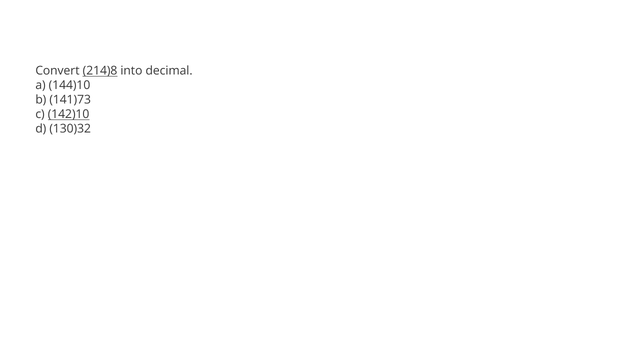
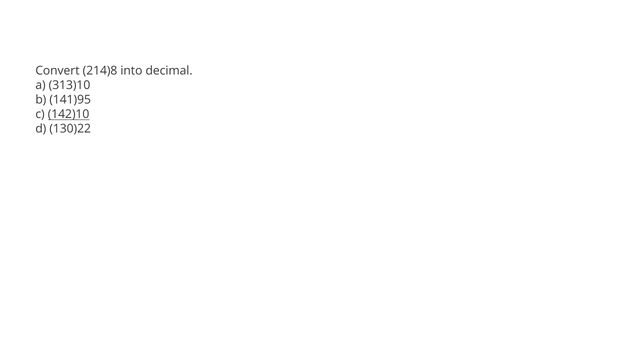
214)8 underline: present -> none (100, 71)
144)10: 144)10 -> 313)10 (69, 85)
141)73: 141)73 -> 141)95 (70, 100)
130)32: 130)32 -> 130)22 (70, 129)
